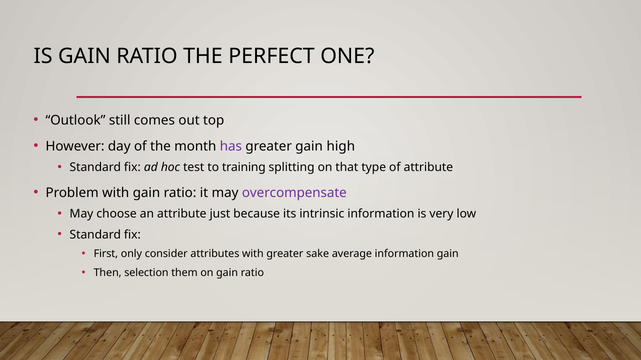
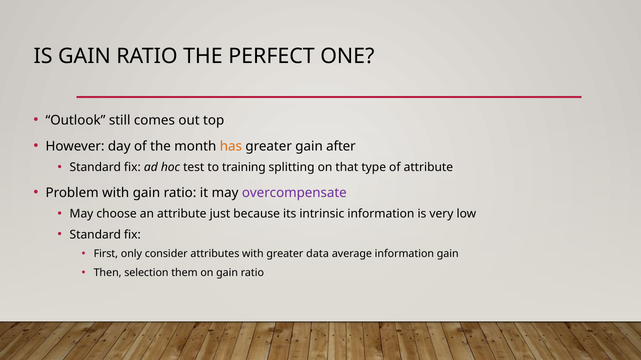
has colour: purple -> orange (231, 146)
high: high -> after (341, 146)
sake: sake -> data (318, 254)
